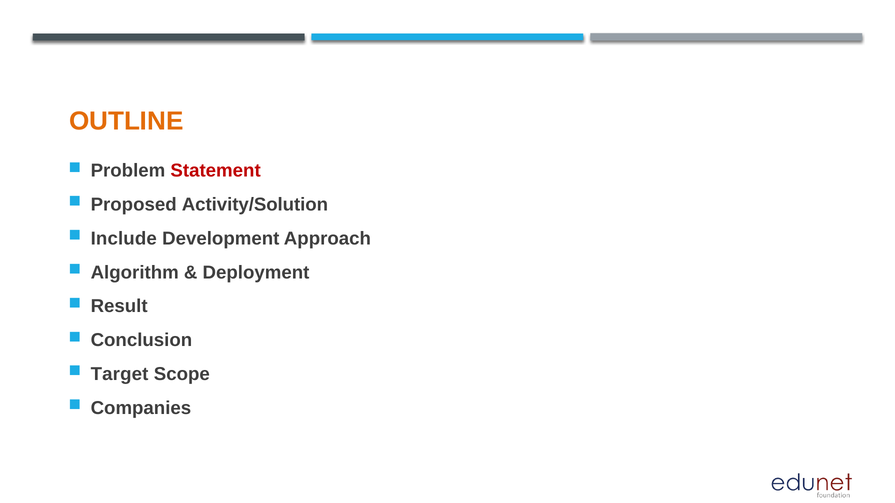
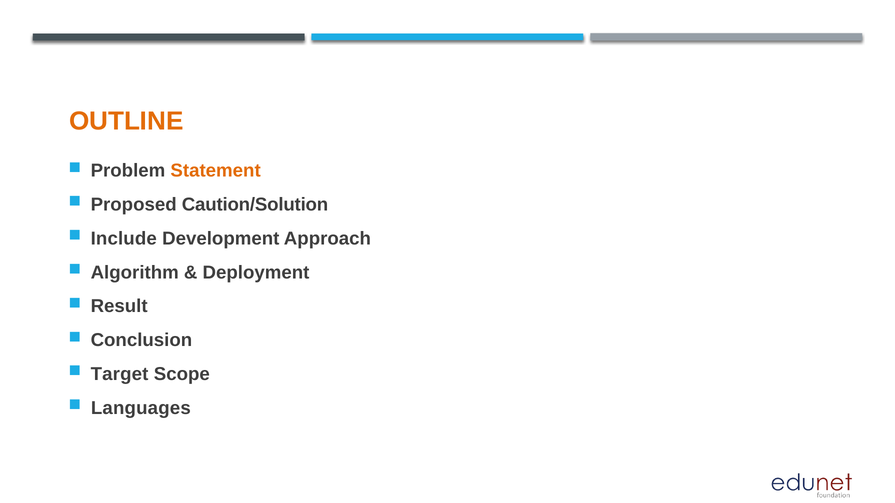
Statement colour: red -> orange (216, 171)
Activity/Solution: Activity/Solution -> Caution/Solution (255, 205)
Companies: Companies -> Languages (141, 408)
